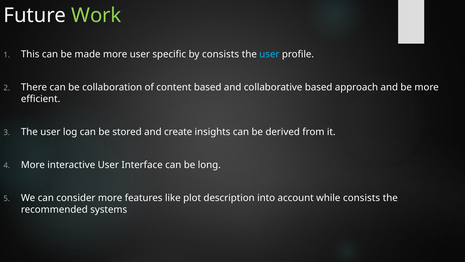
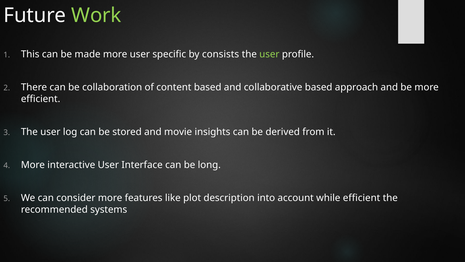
user colour: light blue -> light green (269, 54)
create: create -> movie (178, 132)
while consists: consists -> efficient (362, 198)
